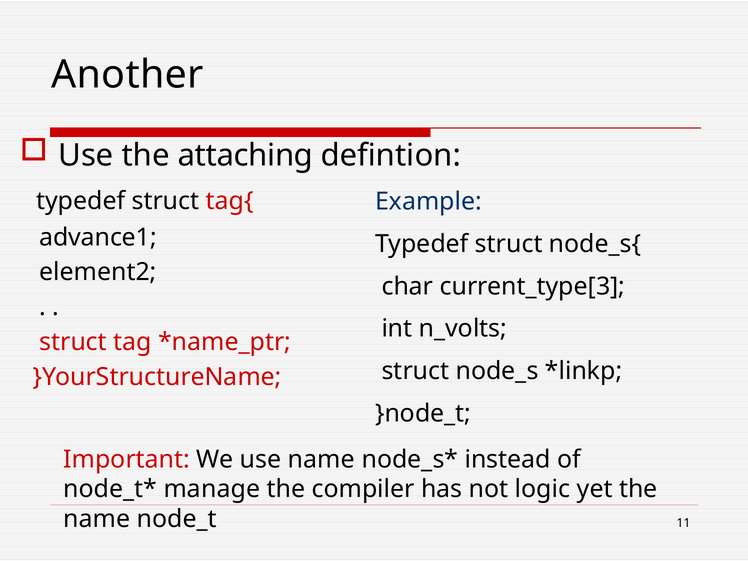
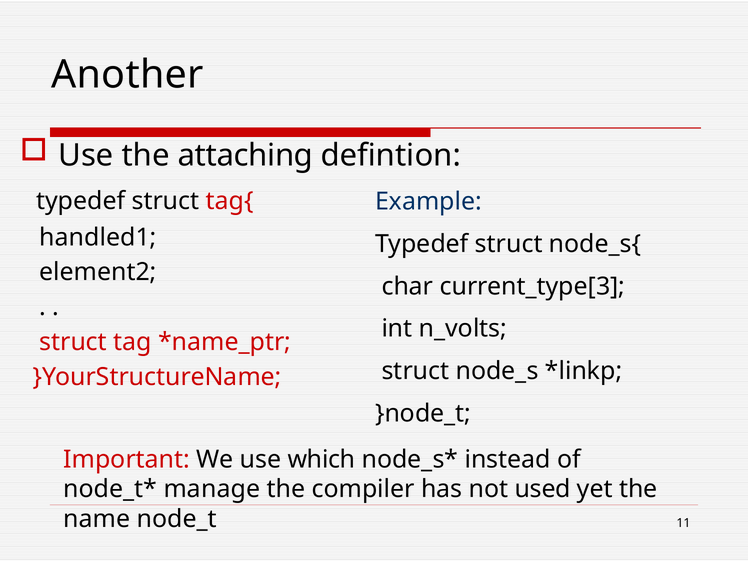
advance1: advance1 -> handled1 (98, 237)
use name: name -> which (321, 459)
logic: logic -> used (543, 489)
